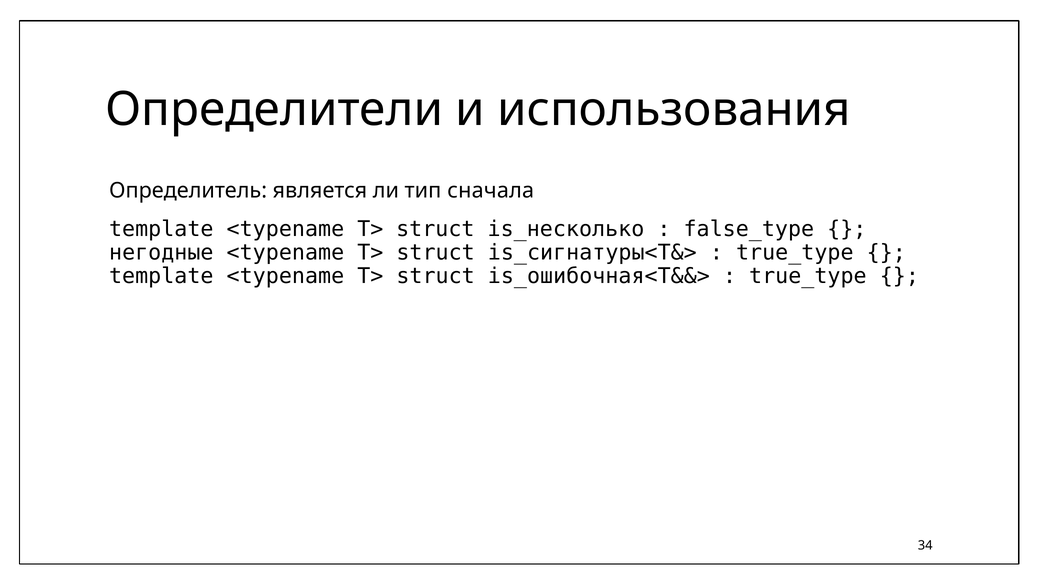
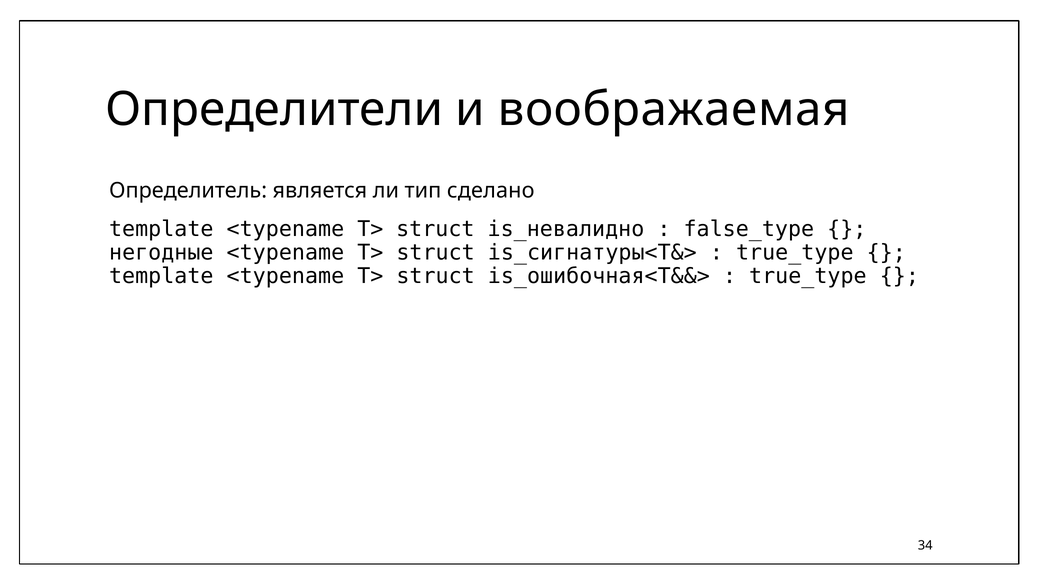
использования: использования -> воображаемая (674, 109)
сначала: сначала -> сделано (491, 191)
is_несколько: is_несколько -> is_невалидно (566, 229)
